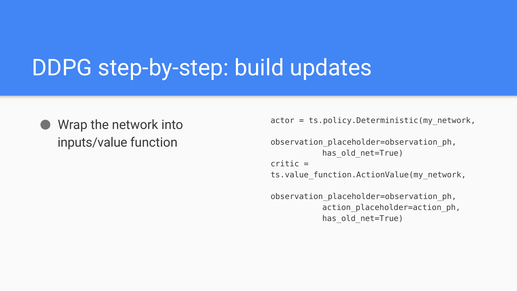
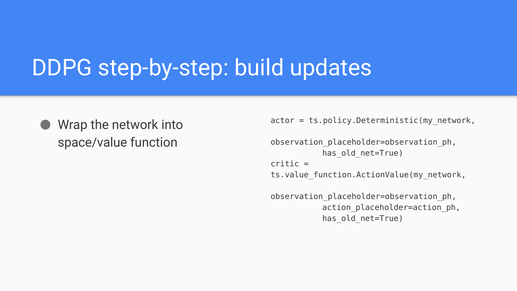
inputs/value: inputs/value -> space/value (92, 142)
